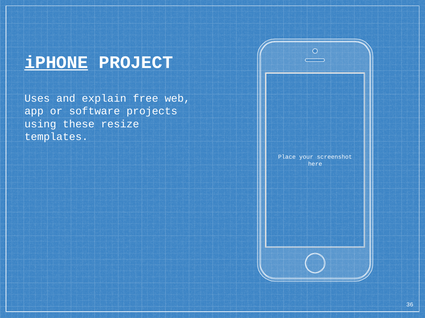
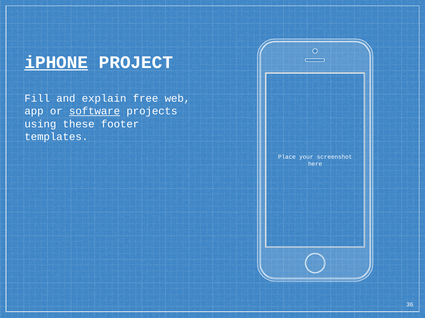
Uses: Uses -> Fill (37, 99)
software underline: none -> present (95, 111)
resize: resize -> footer (120, 124)
